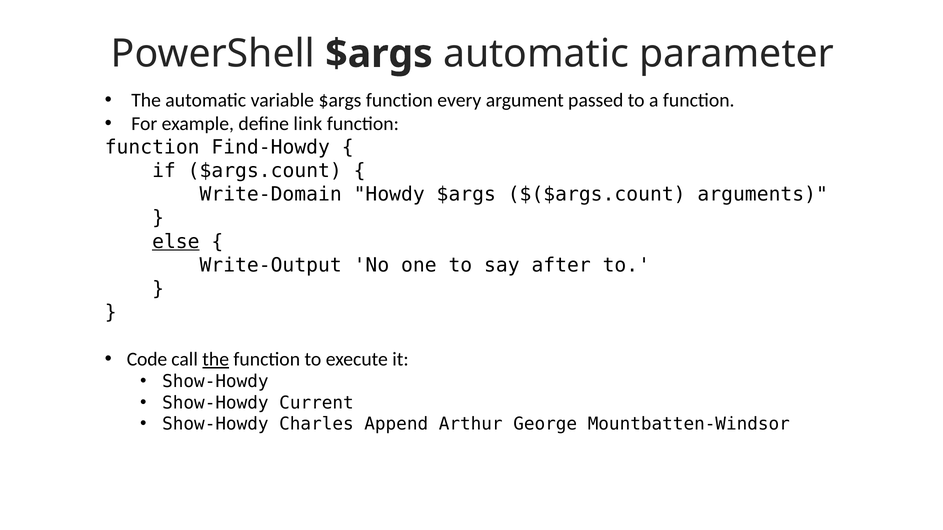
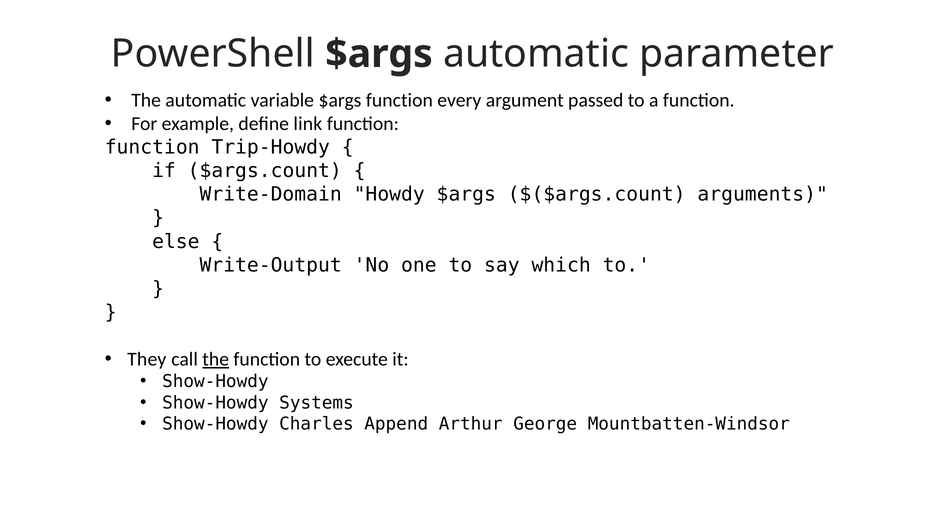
Find-Howdy: Find-Howdy -> Trip-Howdy (271, 147)
else underline: present -> none (176, 242)
after: after -> which (561, 265)
Code: Code -> They (147, 360)
Current: Current -> Systems (316, 403)
